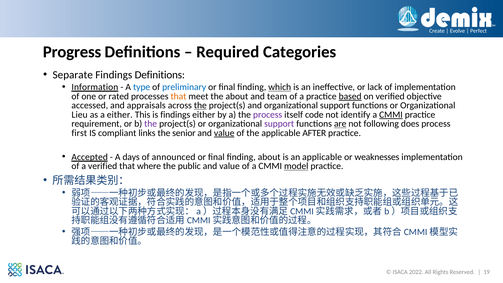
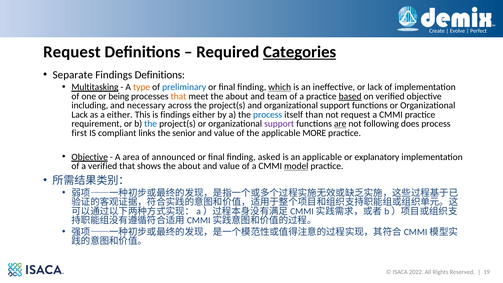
Progress: Progress -> Request (72, 52)
Categories underline: none -> present (300, 52)
Information: Information -> Multitasking (95, 87)
type colour: blue -> orange (142, 87)
rated: rated -> being (119, 96)
accessed: accessed -> including (90, 105)
appraisals: appraisals -> necessary (146, 105)
the underline: present -> none (200, 105)
Lieu: Lieu -> Lack (80, 115)
process colour: purple -> blue (268, 115)
code: code -> than (314, 115)
not identify: identify -> request (356, 115)
CMMI underline: present -> none (391, 115)
the colour: purple -> blue (151, 124)
value underline: present -> none (224, 133)
AFTER: AFTER -> MORE (314, 133)
Accepted: Accepted -> Objective (90, 157)
days: days -> area (131, 157)
finding about: about -> asked (269, 157)
weaknesses: weaknesses -> explanatory (377, 157)
where: where -> shows (149, 166)
public: public -> about (189, 166)
